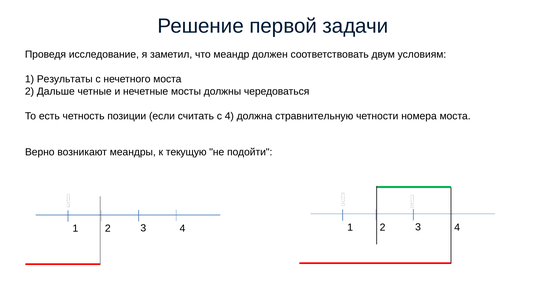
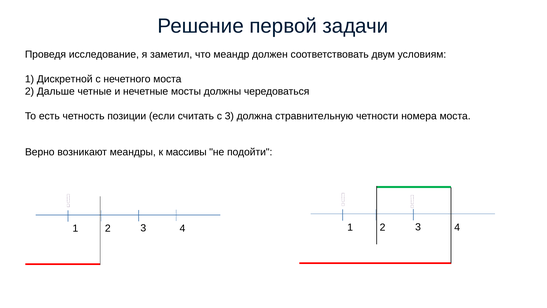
Результаты: Результаты -> Дискретной (65, 79)
с 4: 4 -> 3 (229, 116)
текущую: текущую -> массивы (186, 152)
